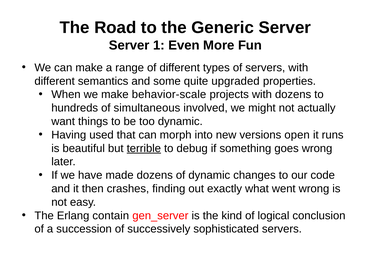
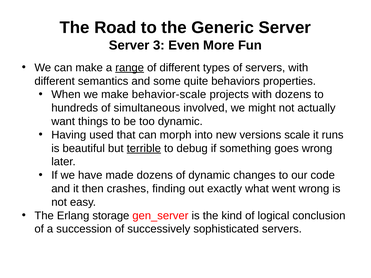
1: 1 -> 3 (159, 45)
range underline: none -> present (130, 68)
upgraded: upgraded -> behaviors (236, 81)
open: open -> scale (297, 135)
contain: contain -> storage (111, 216)
